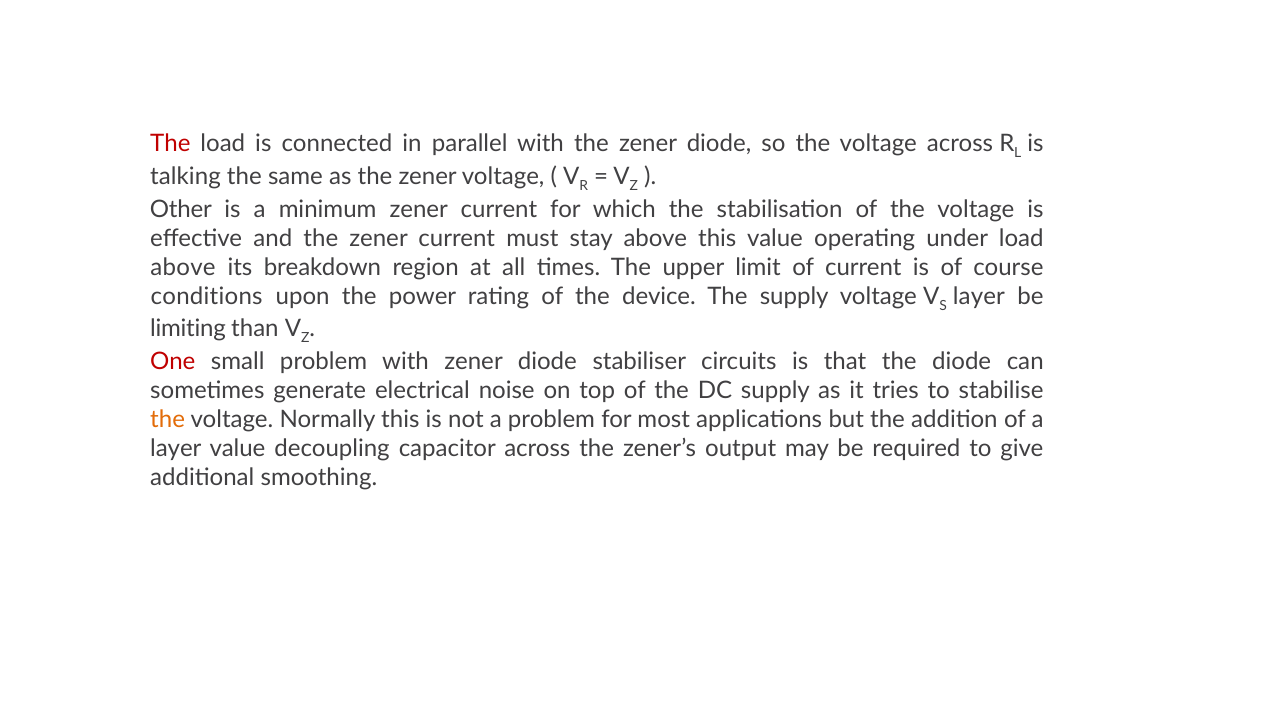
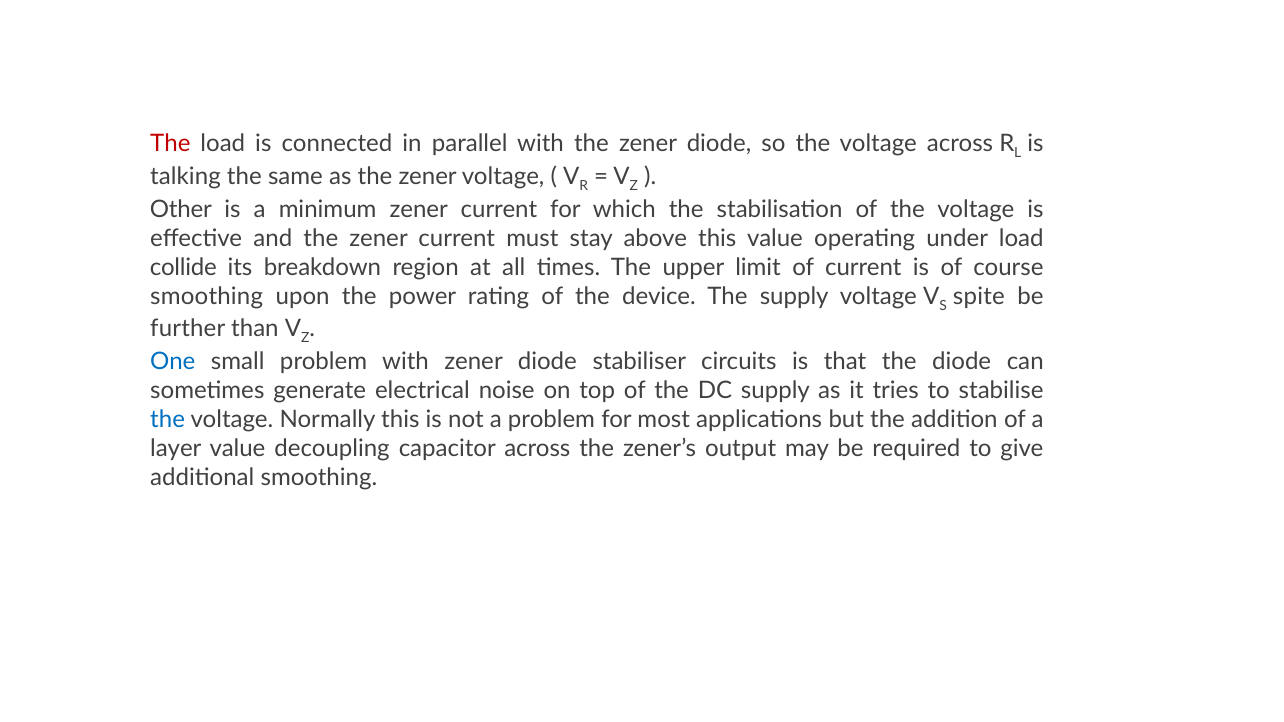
above: above -> collide (183, 267)
conditions: conditions -> smoothing (207, 296)
layer: layer -> spite (979, 296)
limiting: limiting -> further (188, 329)
One colour: red -> blue (173, 362)
the colour: orange -> blue (168, 420)
